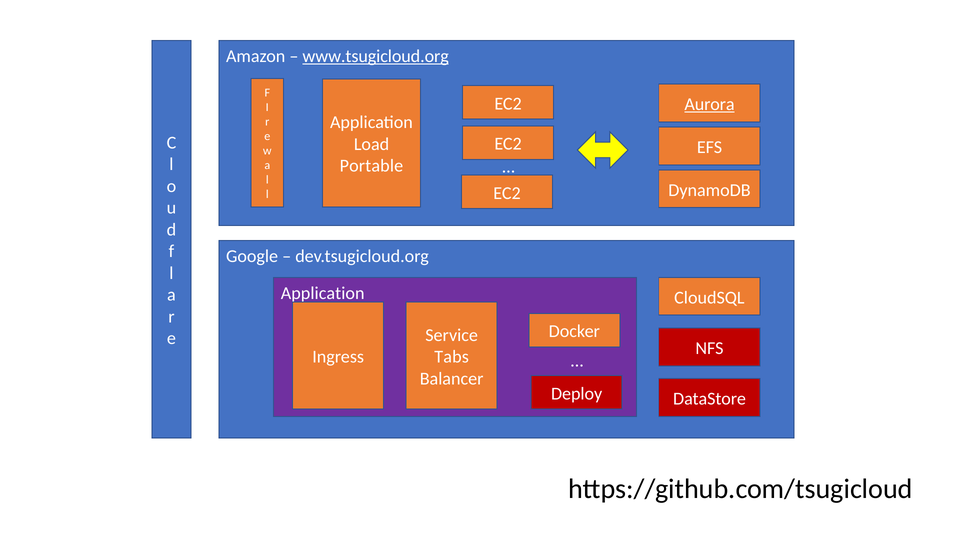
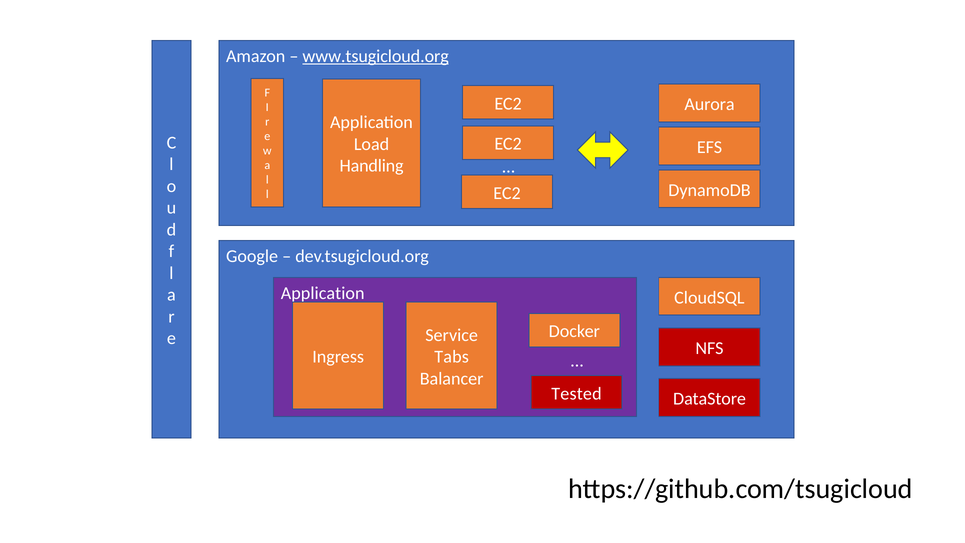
Aurora underline: present -> none (710, 104)
Portable: Portable -> Handling (372, 166)
Deploy: Deploy -> Tested (577, 393)
